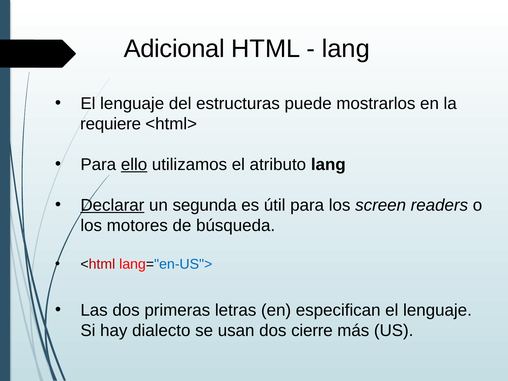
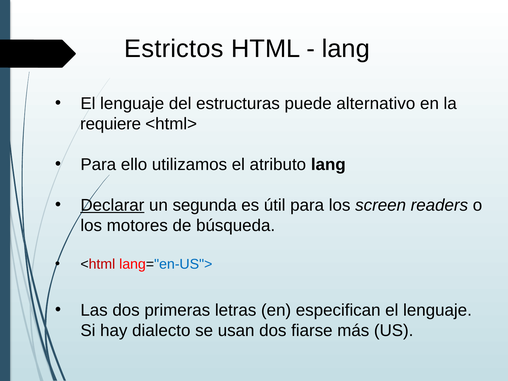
Adicional: Adicional -> Estrictos (174, 49)
mostrarlos: mostrarlos -> alternativo (376, 104)
ello underline: present -> none (134, 164)
cierre: cierre -> fiarse (312, 330)
